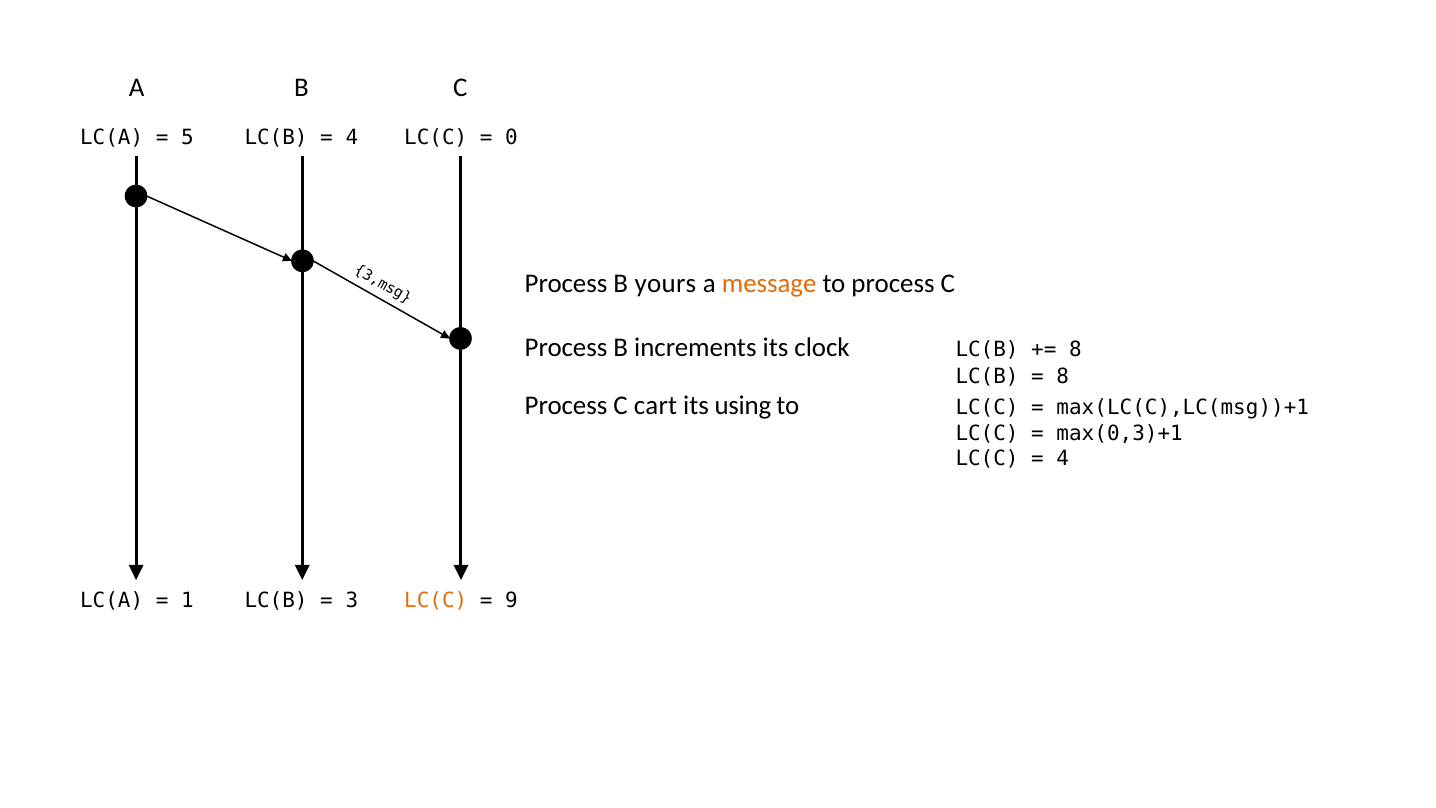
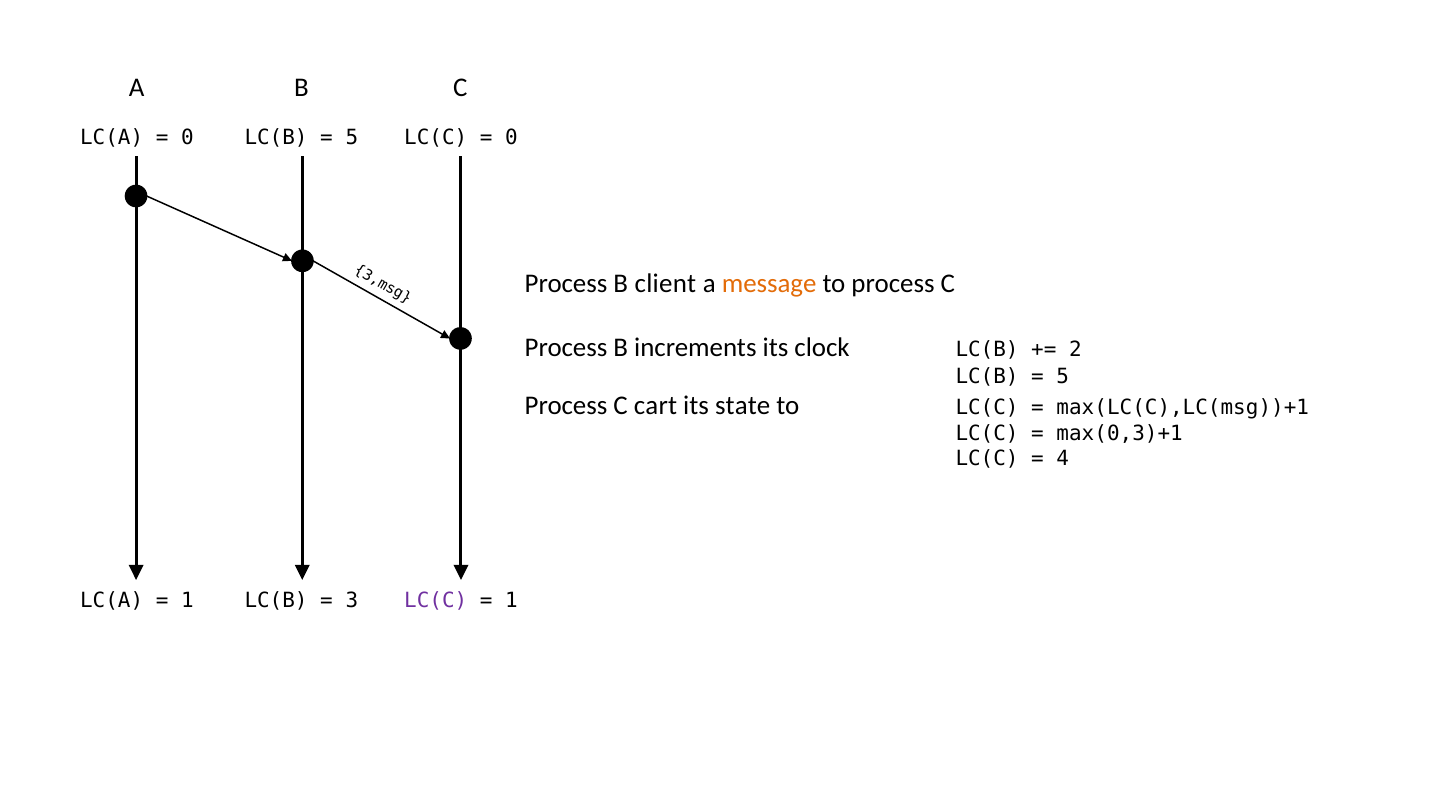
5: 5 -> 0 (187, 137)
4: 4 -> 5 (352, 137)
yours: yours -> client (665, 283)
8: 8 -> 2 (1075, 350)
8: 8 -> 5 (1063, 376)
using: using -> state (743, 405)
LC(C colour: orange -> purple (436, 601)
9: 9 -> 1 (511, 601)
